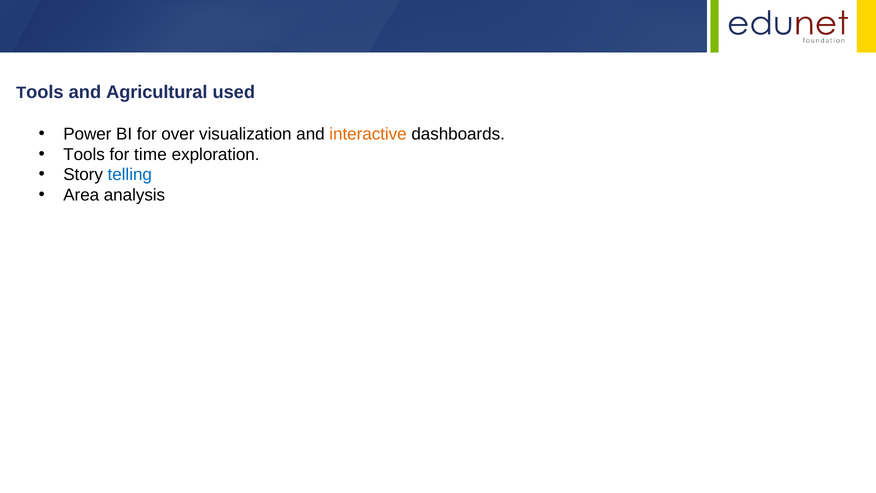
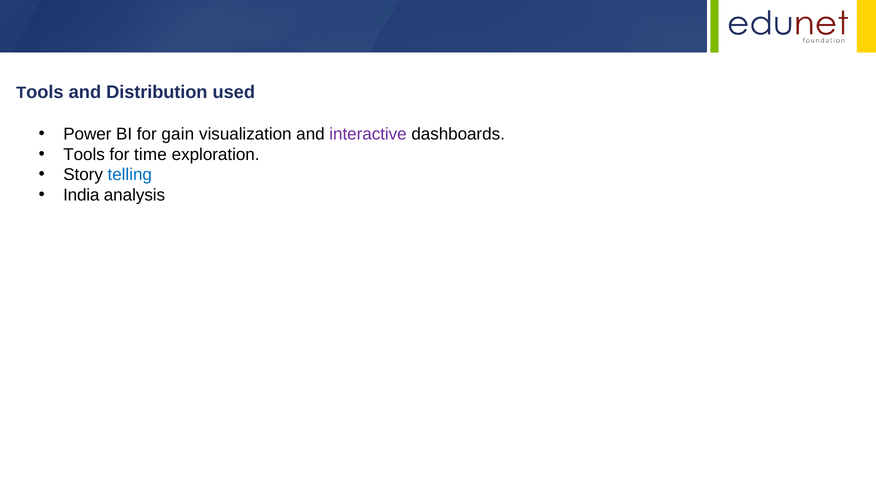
Agricultural: Agricultural -> Distribution (157, 92)
over: over -> gain (178, 134)
interactive colour: orange -> purple (368, 134)
Area: Area -> India (81, 195)
